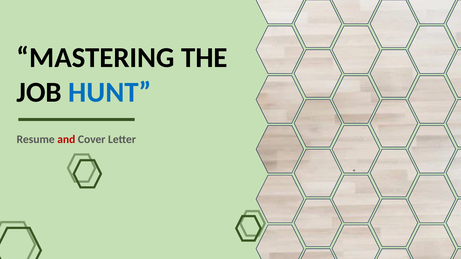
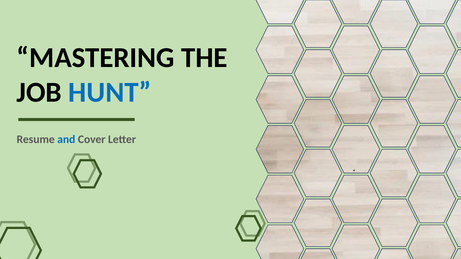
and colour: red -> blue (66, 140)
